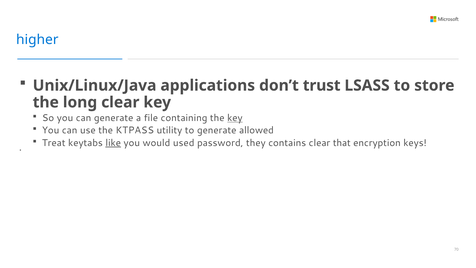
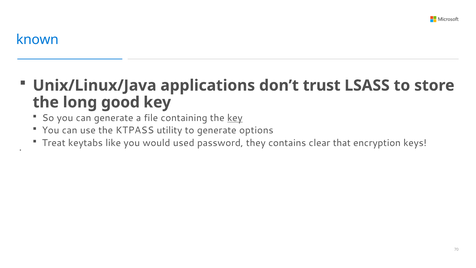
higher: higher -> known (37, 40)
long clear: clear -> good (120, 102)
allowed: allowed -> options (256, 130)
like underline: present -> none (113, 143)
